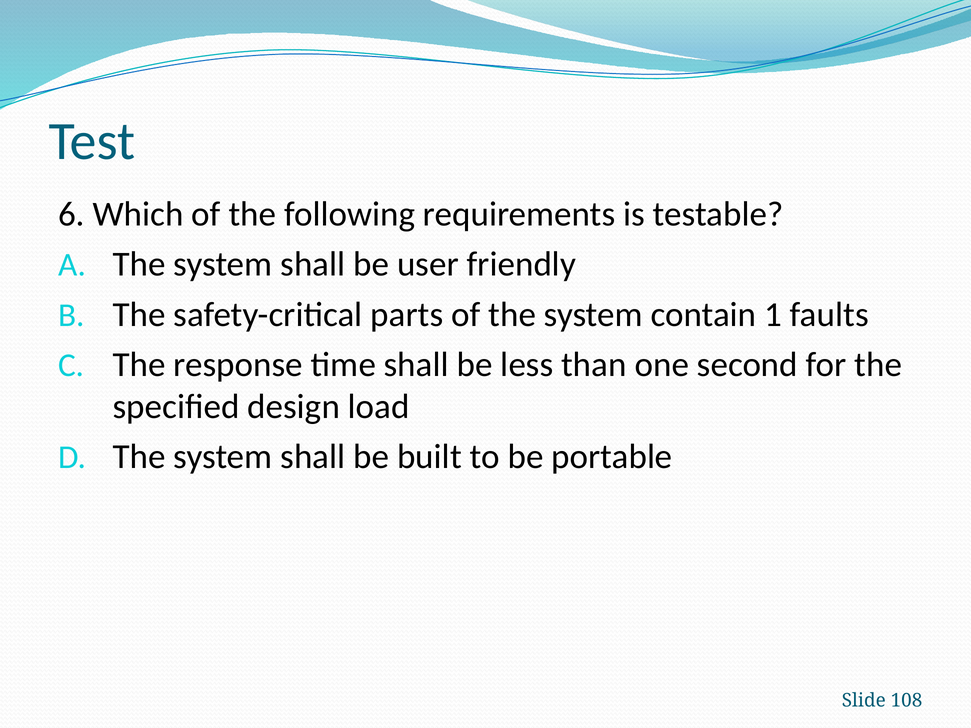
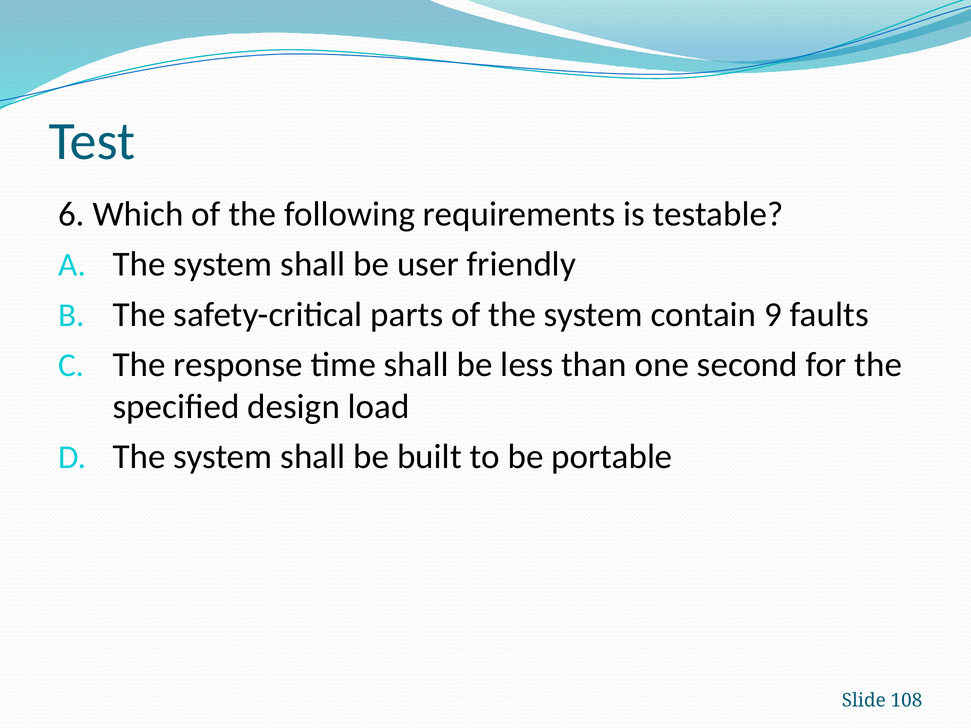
1: 1 -> 9 (773, 315)
